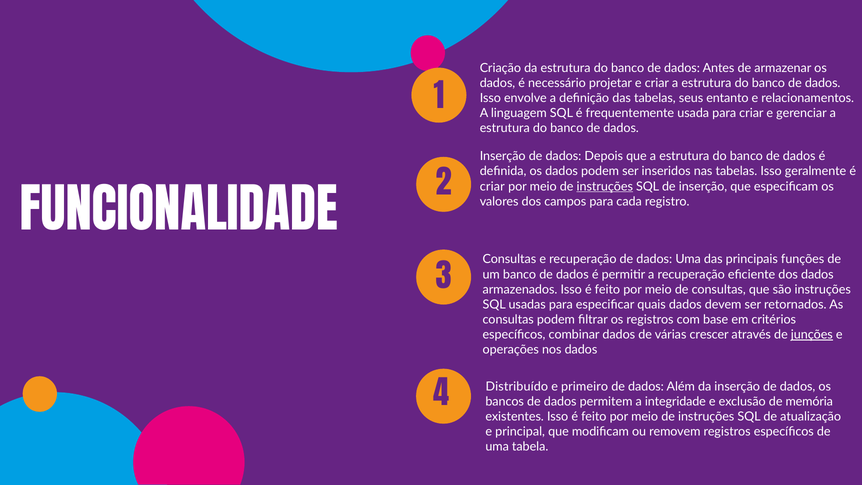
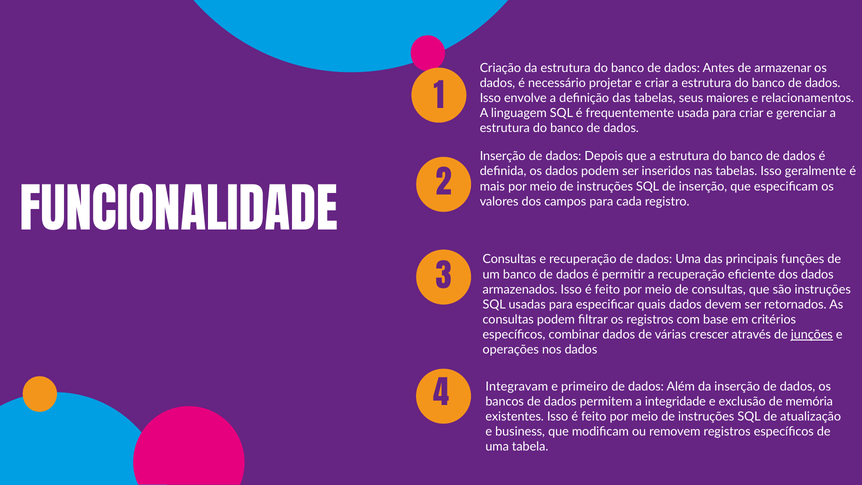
entanto: entanto -> maiores (727, 98)
criar: criar -> mais (492, 186)
instruções underline: present -> none (605, 186)
Distribuído: Distribuído -> Integravam (517, 386)
principal: principal -> business (520, 432)
